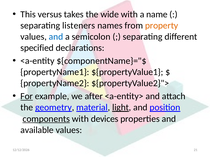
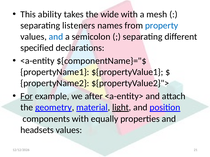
versus: versus -> ability (50, 14)
name: name -> mesh (157, 14)
property colour: orange -> blue (162, 26)
components underline: present -> none (46, 119)
devices: devices -> equally (105, 119)
available: available -> headsets (37, 130)
